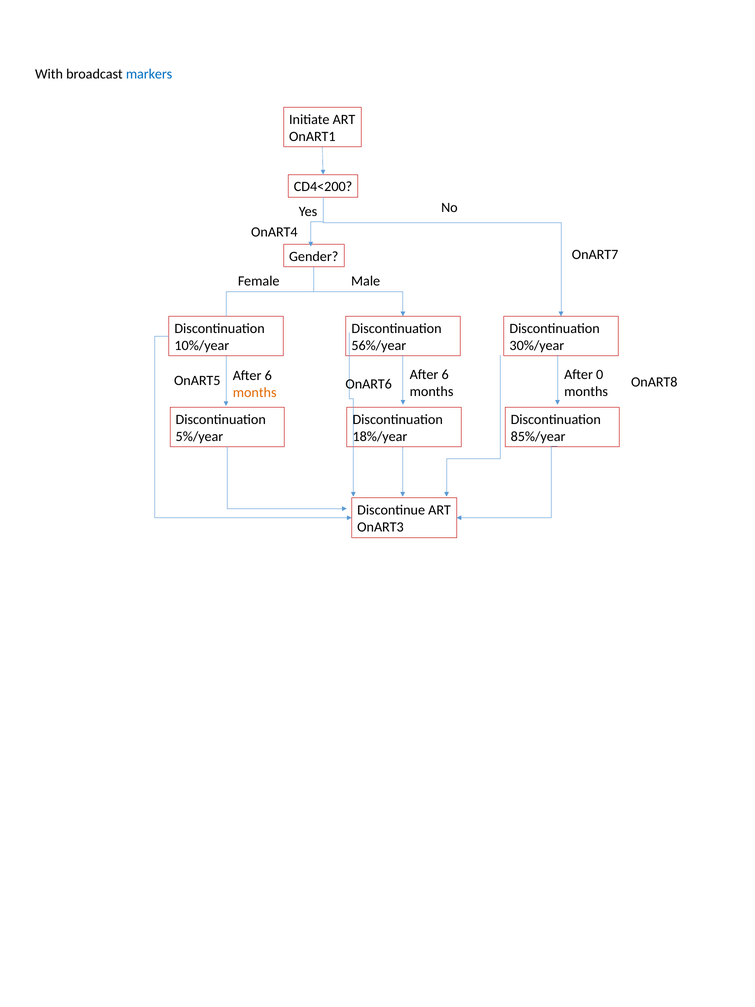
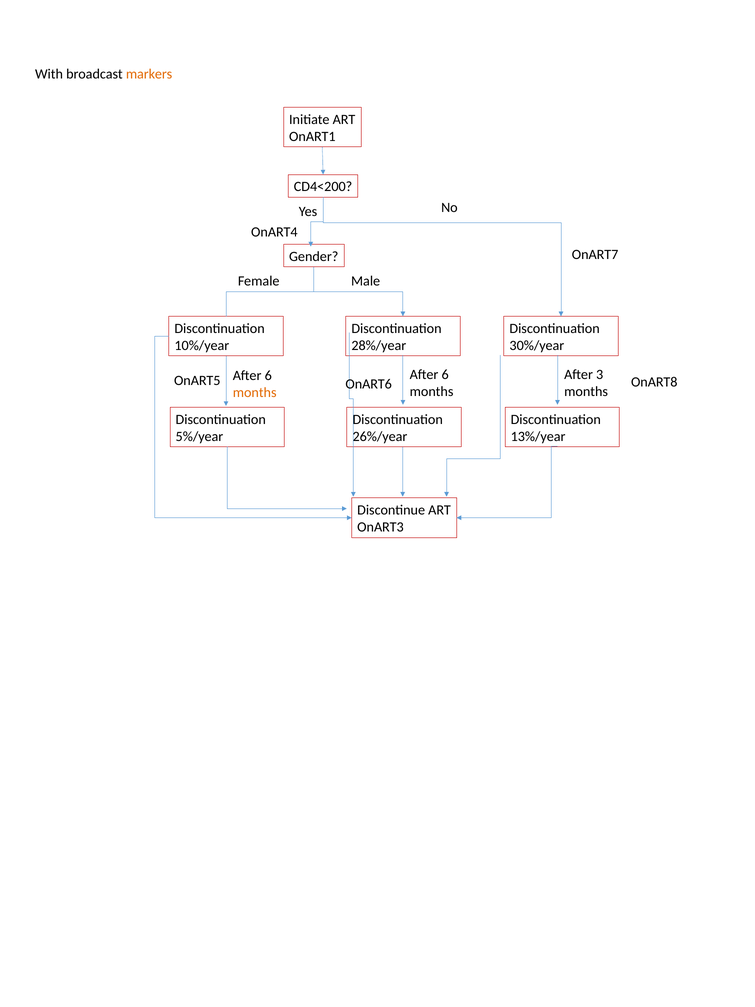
markers colour: blue -> orange (149, 74)
56%/year: 56%/year -> 28%/year (379, 345)
0: 0 -> 3 (600, 374)
18%/year: 18%/year -> 26%/year (380, 436)
85%/year: 85%/year -> 13%/year (538, 436)
